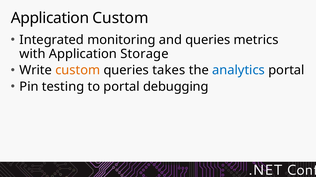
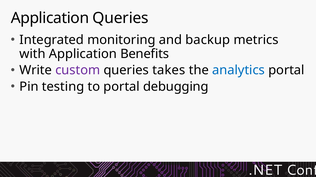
Application Custom: Custom -> Queries (121, 18)
and queries: queries -> backup (208, 40)
Storage: Storage -> Benefits (145, 54)
custom colour: orange -> purple (78, 71)
